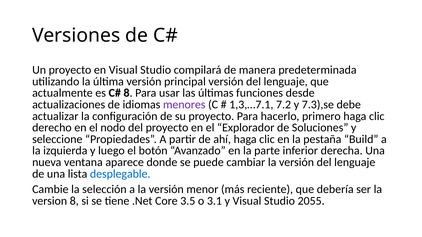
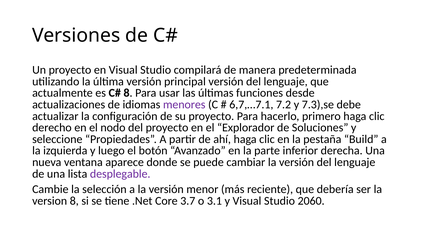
1,3,…7.1: 1,3,…7.1 -> 6,7,…7.1 (251, 105)
desplegable colour: blue -> purple (120, 174)
3.5: 3.5 -> 3.7 (188, 201)
2055: 2055 -> 2060 (311, 201)
